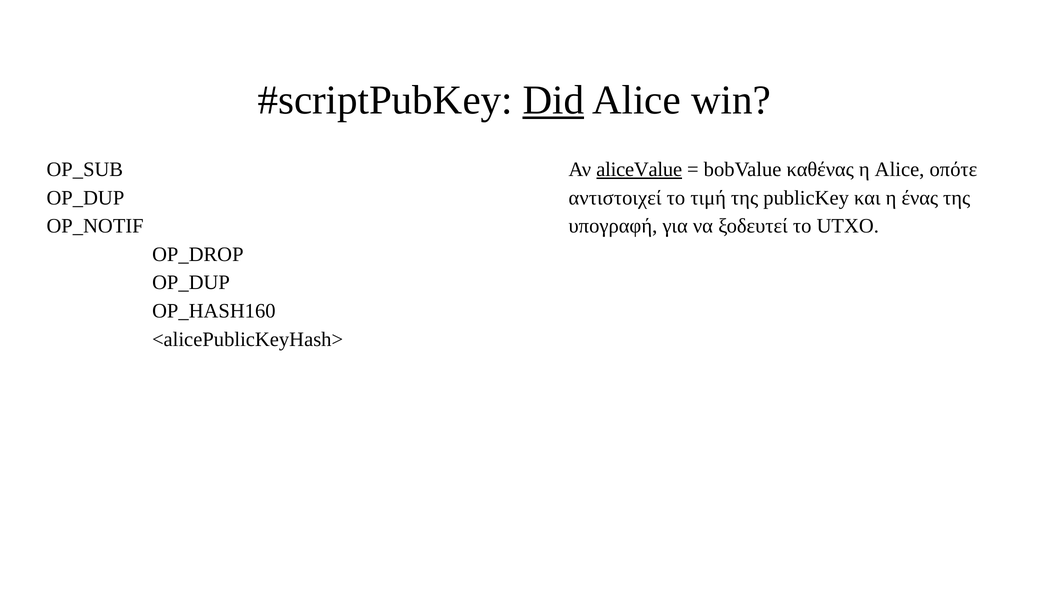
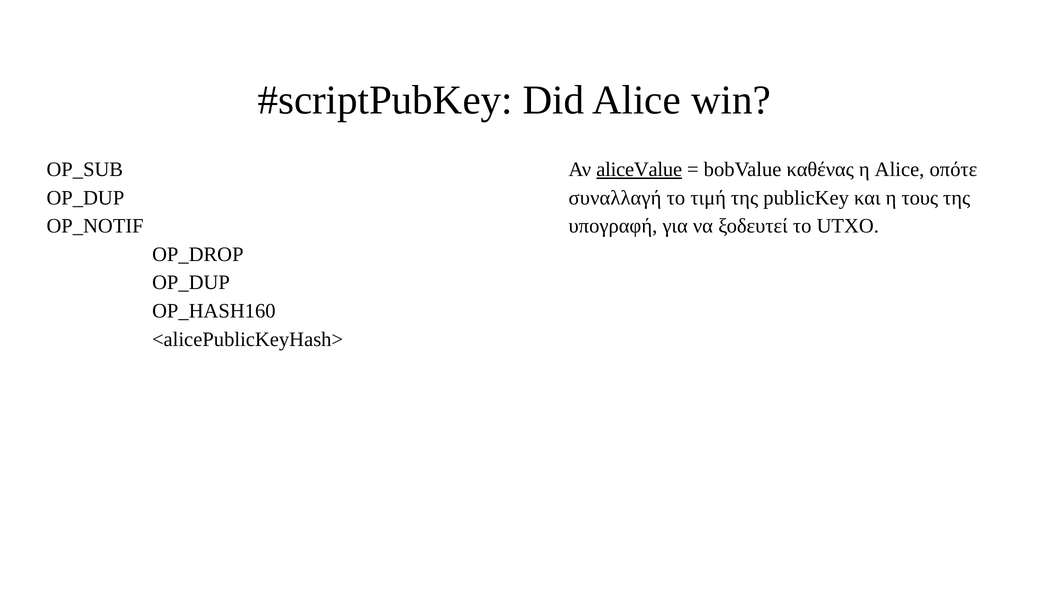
Did underline: present -> none (553, 100)
αντιστοιχεί: αντιστοιχεί -> συναλλαγή (615, 198)
ένας: ένας -> τους (920, 198)
